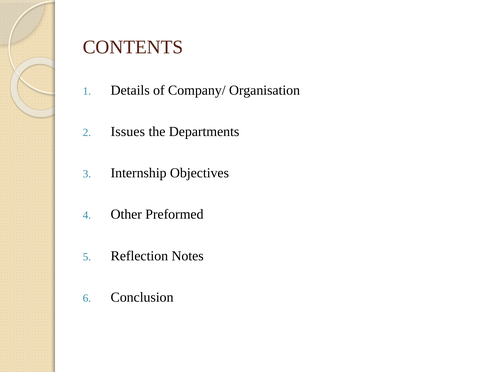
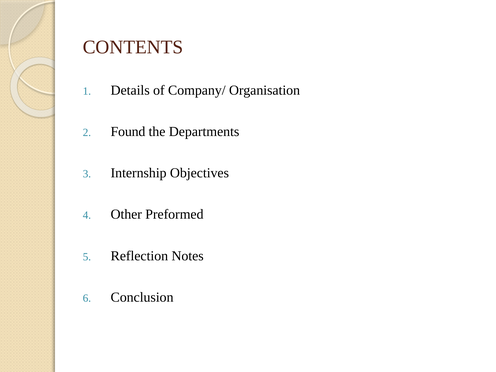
Issues: Issues -> Found (128, 132)
